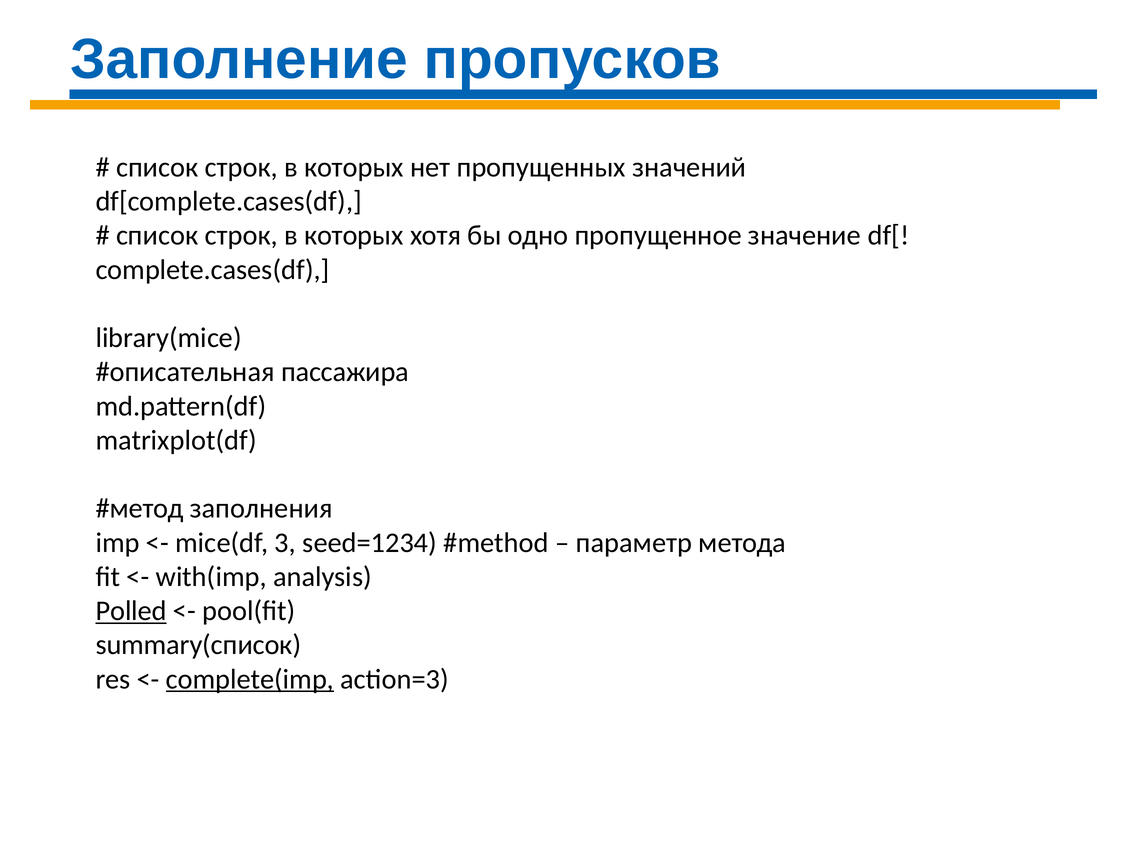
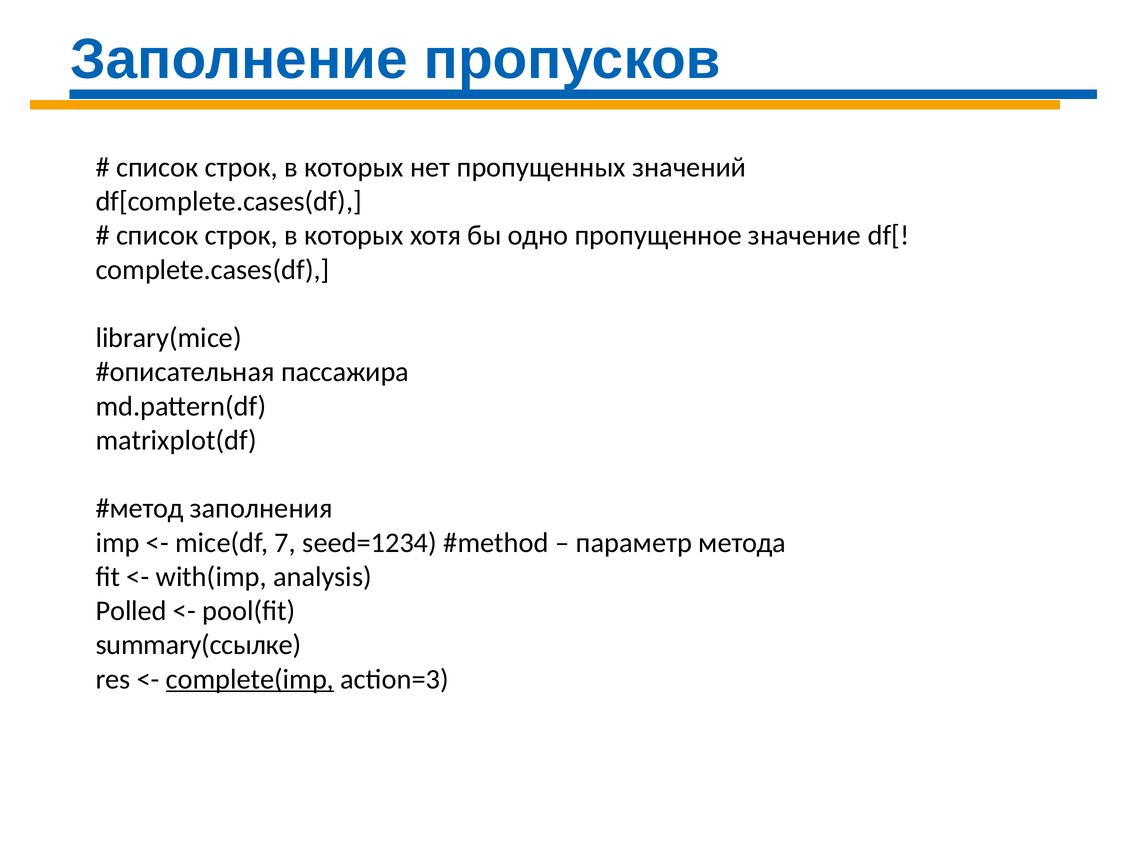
3: 3 -> 7 (285, 543)
Polled underline: present -> none (131, 611)
summary(список: summary(список -> summary(ссылке (198, 645)
